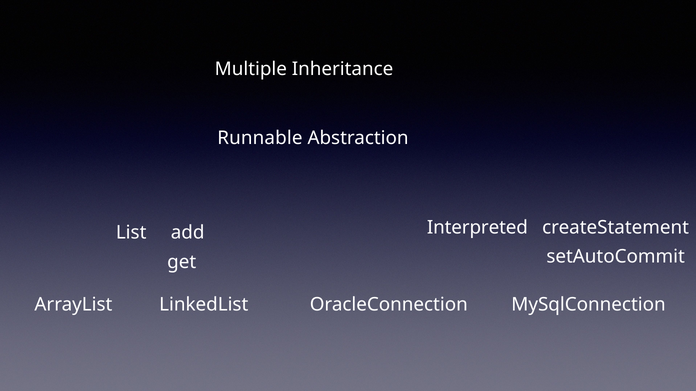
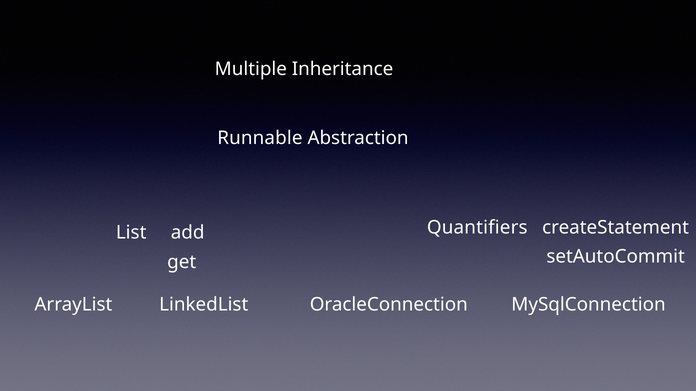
Interpreted: Interpreted -> Quantifiers (477, 228)
